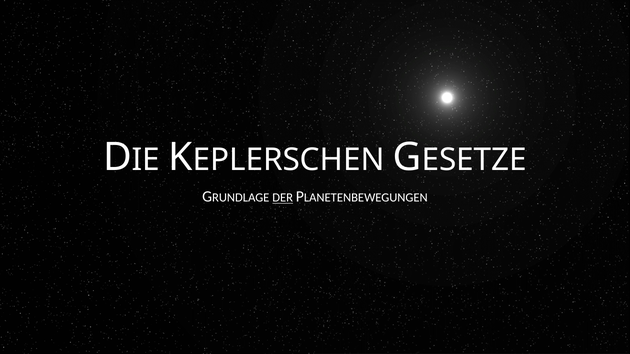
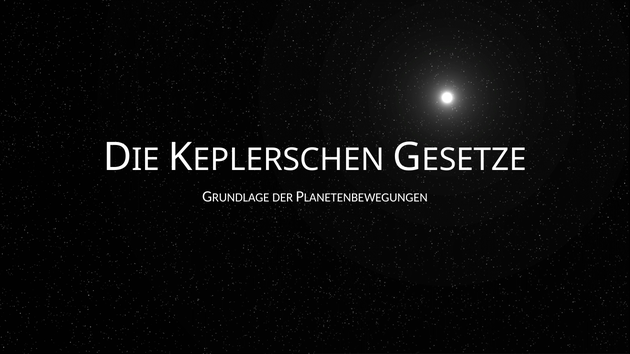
DER underline: present -> none (283, 198)
